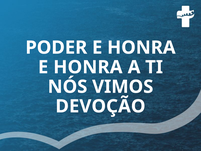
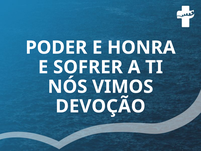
HONRA: HONRA -> SOFRER (88, 67)
